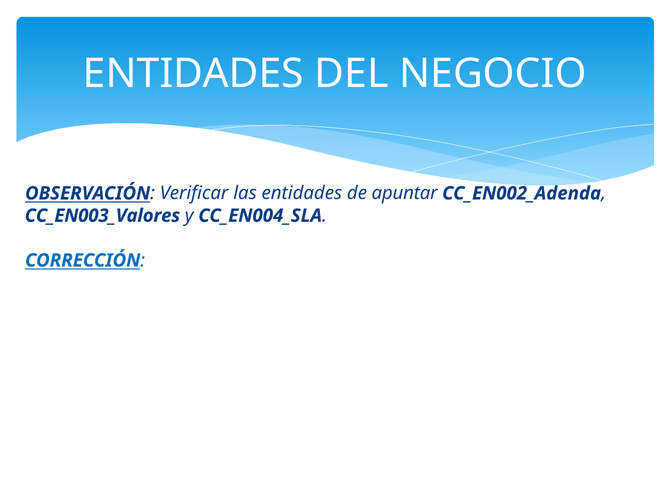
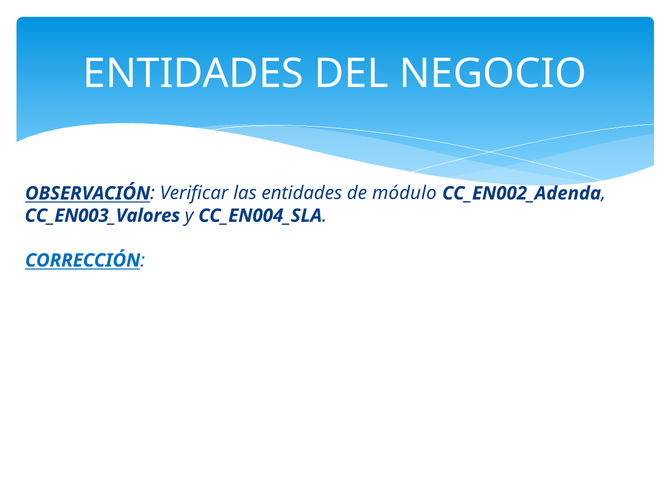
apuntar: apuntar -> módulo (404, 193)
